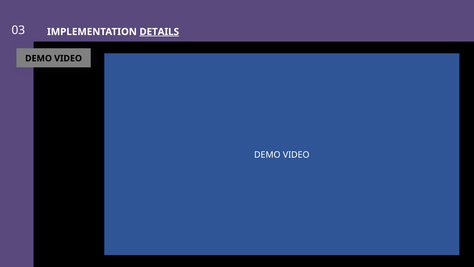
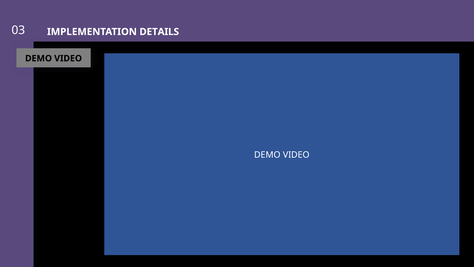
DETAILS underline: present -> none (159, 32)
